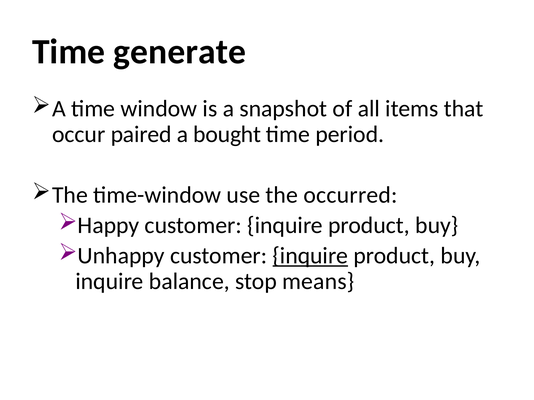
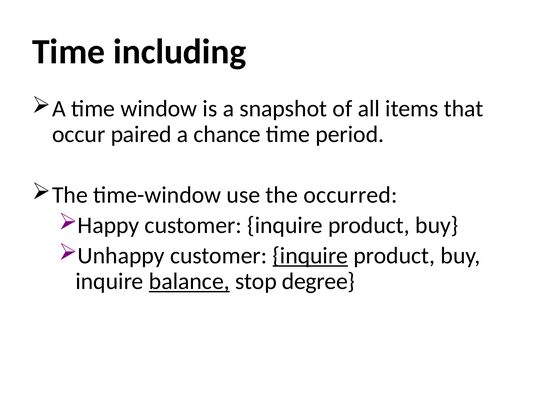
generate: generate -> including (180, 52)
bought: bought -> chance (227, 134)
balance underline: none -> present (189, 282)
means: means -> degree (318, 282)
